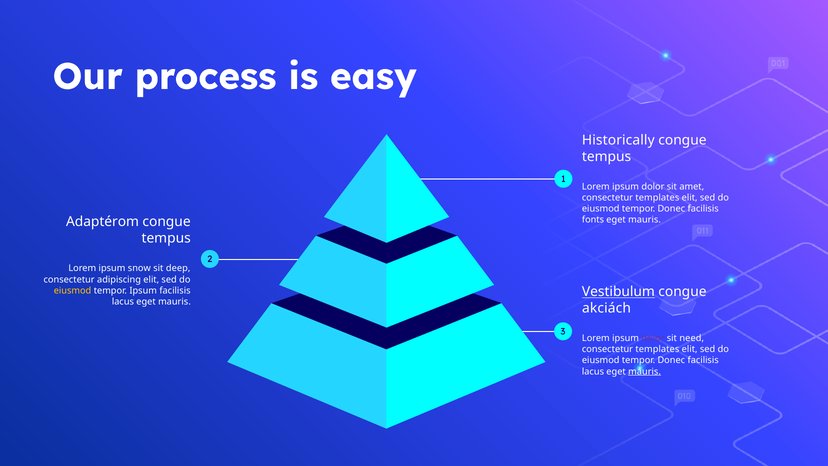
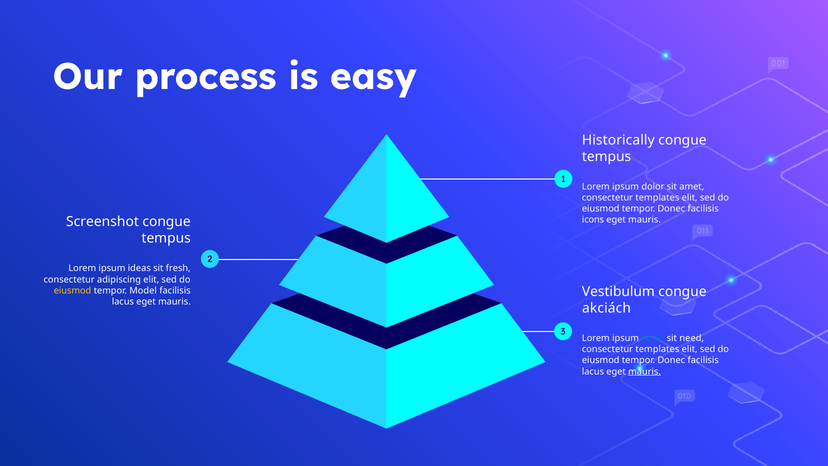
fonts: fonts -> icons (593, 220)
Adaptérom: Adaptérom -> Screenshot (102, 222)
snow: snow -> ideas (139, 268)
deep: deep -> fresh (178, 268)
tempor Ipsum: Ipsum -> Model (143, 290)
Vestibulum underline: present -> none (618, 292)
dolor colour: purple -> blue (653, 338)
